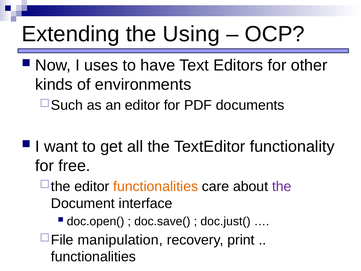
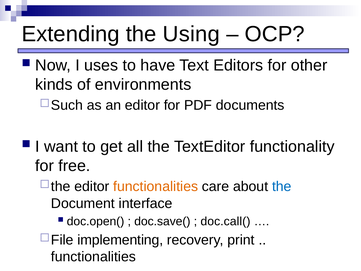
the colour: purple -> blue (282, 186)
doc.just(: doc.just( -> doc.call( (225, 221)
manipulation: manipulation -> implementing (120, 240)
